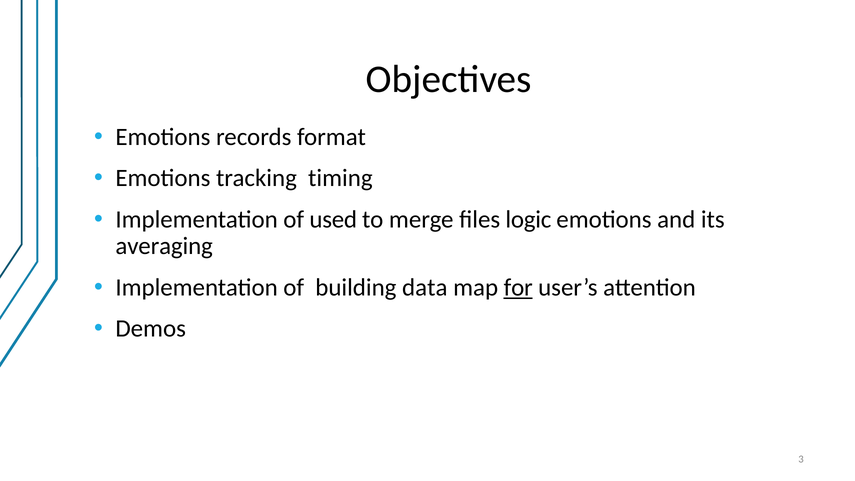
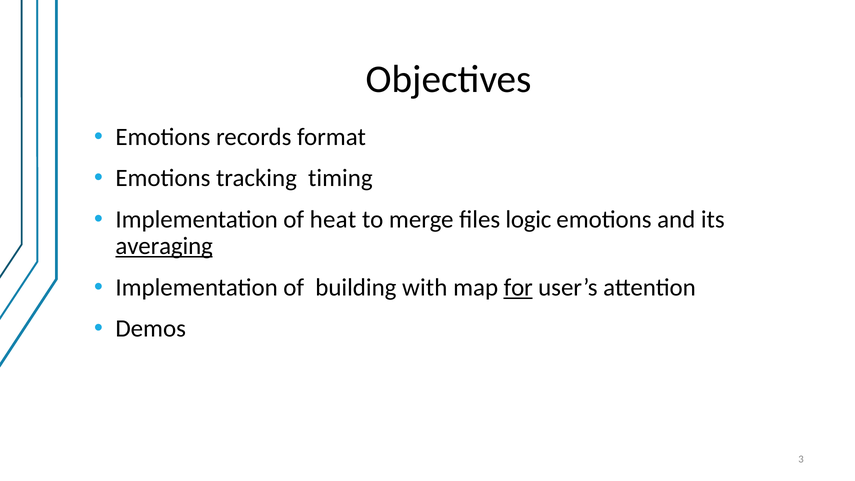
used: used -> heat (333, 219)
averaging underline: none -> present (164, 246)
data: data -> with (425, 287)
